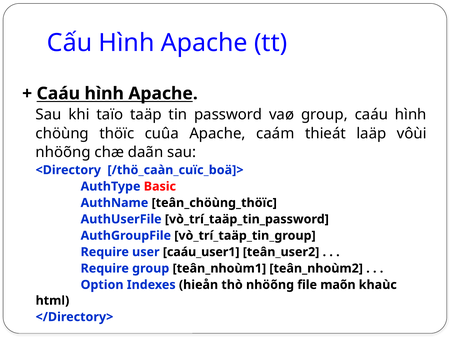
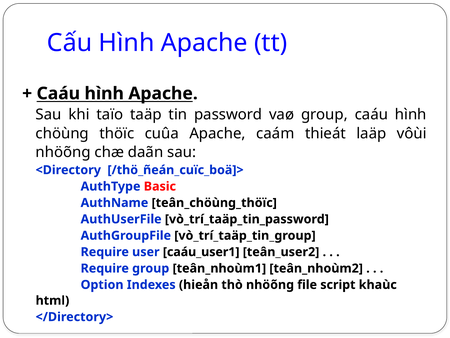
/thö_caàn_cuïc_boä]>: /thö_caàn_cuïc_boä]> -> /thö_ñeán_cuïc_boä]> (176, 170)
maõn: maõn -> script (338, 284)
